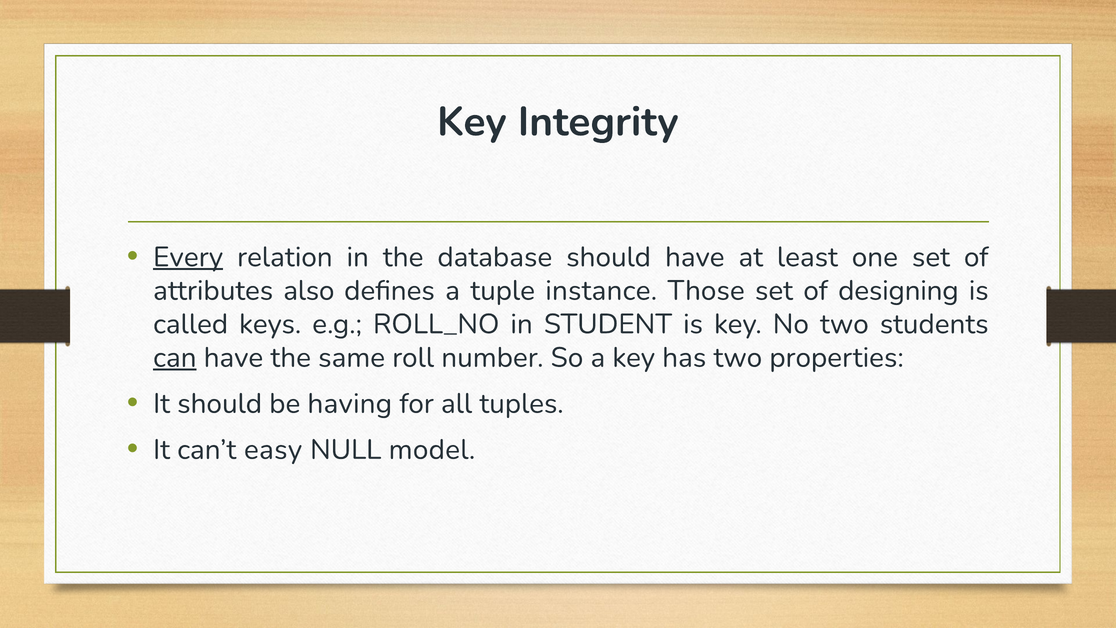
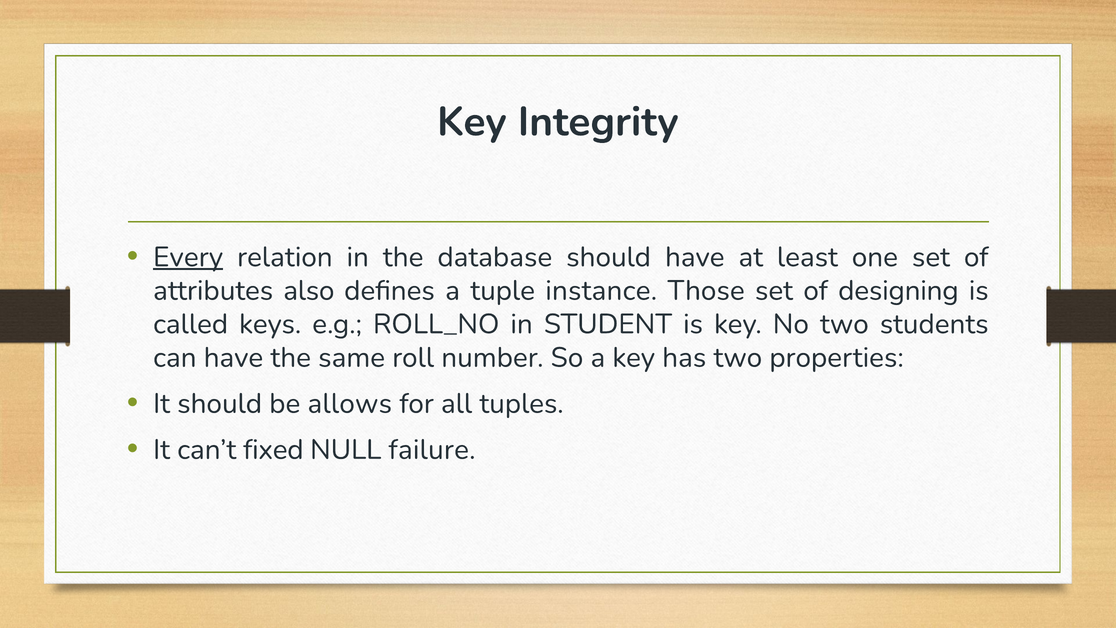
can underline: present -> none (175, 357)
having: having -> allows (350, 403)
easy: easy -> fixed (273, 449)
model: model -> failure (432, 449)
